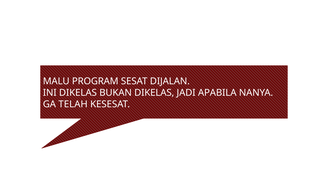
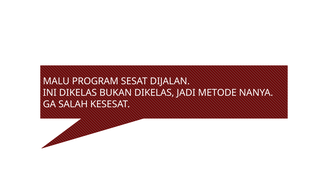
APABILA: APABILA -> METODE (217, 93)
TELAH: TELAH -> SALAH (73, 104)
